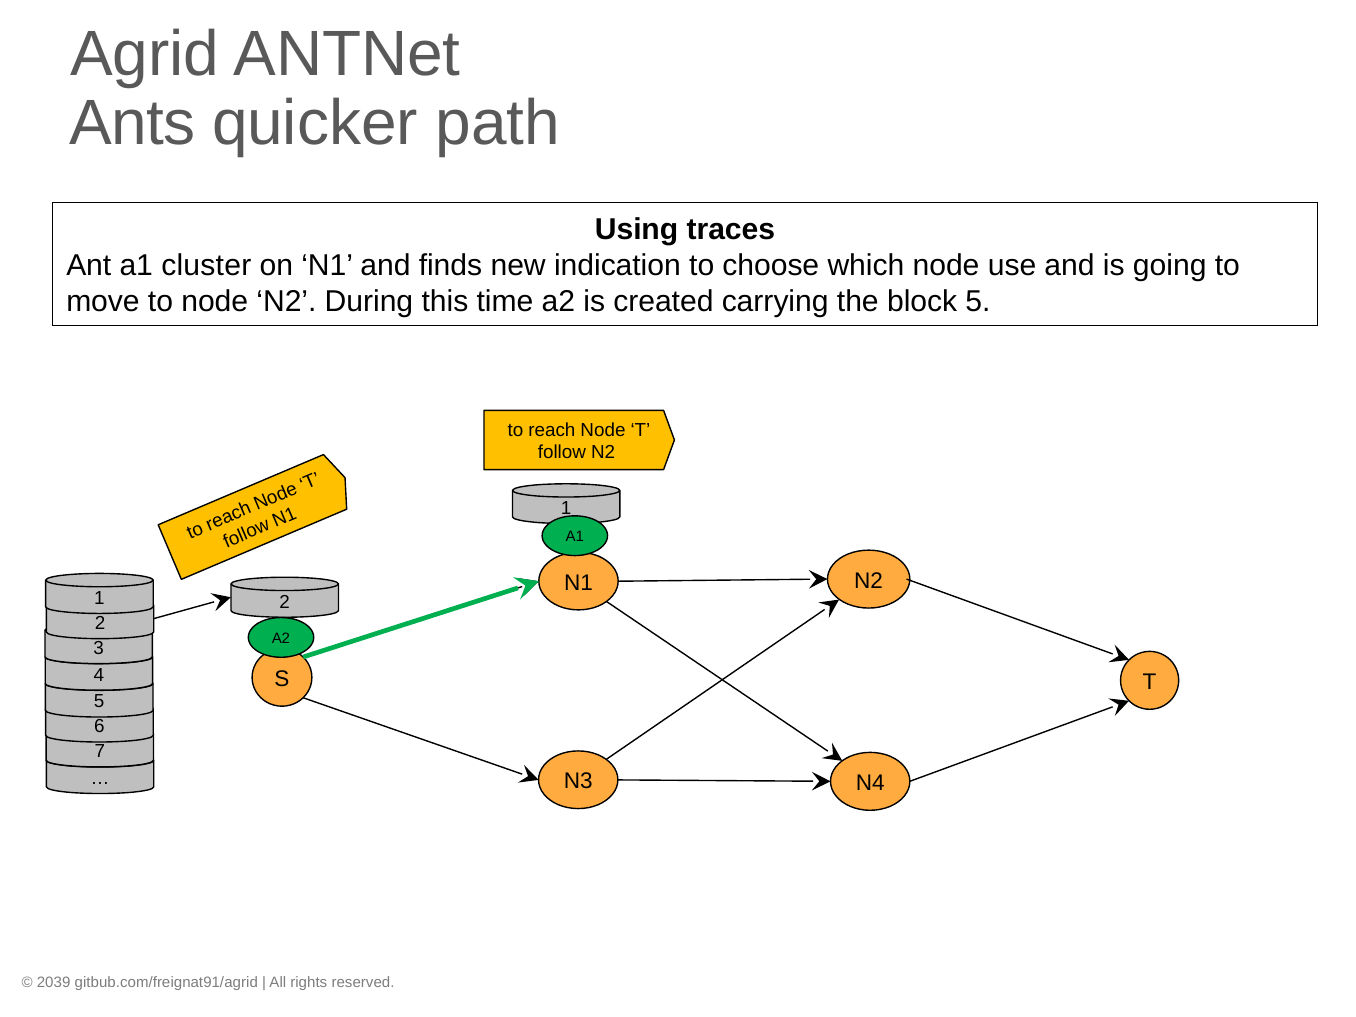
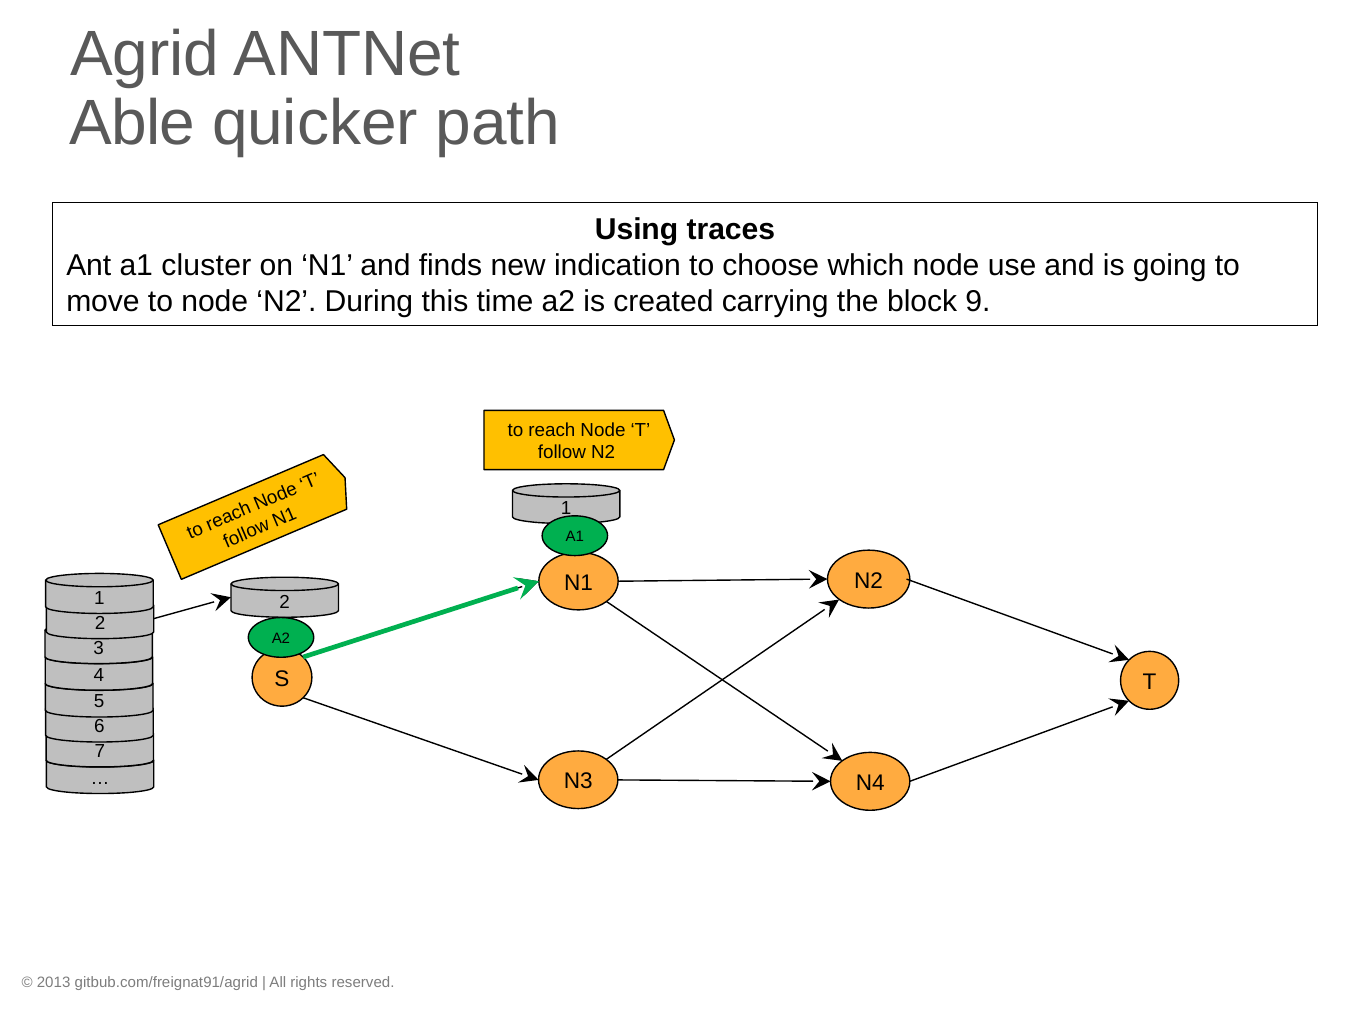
Ants: Ants -> Able (133, 124)
block 5: 5 -> 9 (978, 302)
2039: 2039 -> 2013 (54, 983)
